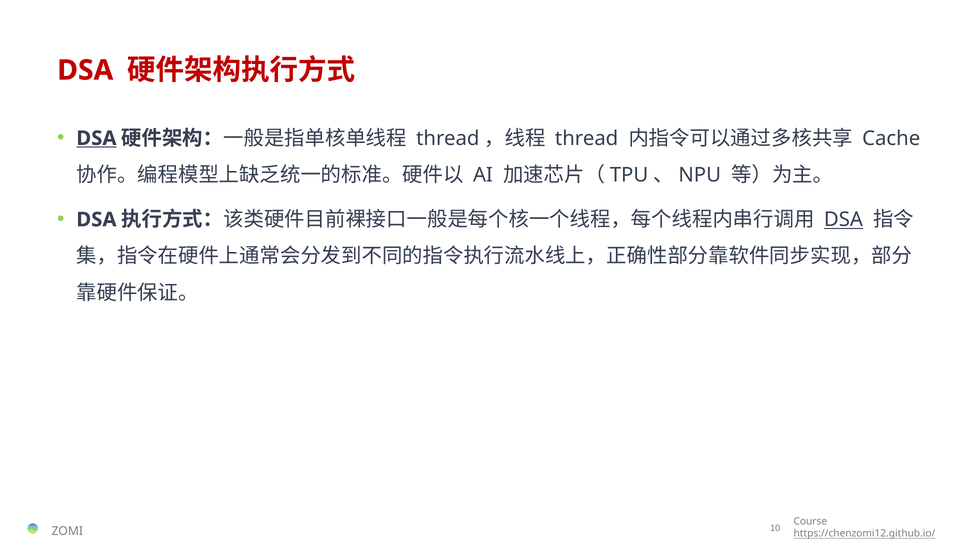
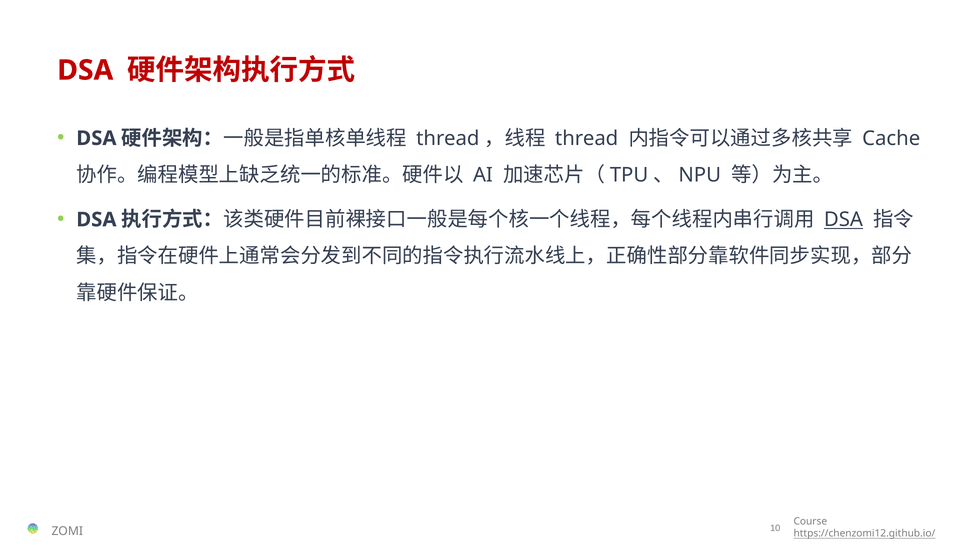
DSA underline: present -> none (96, 138)
